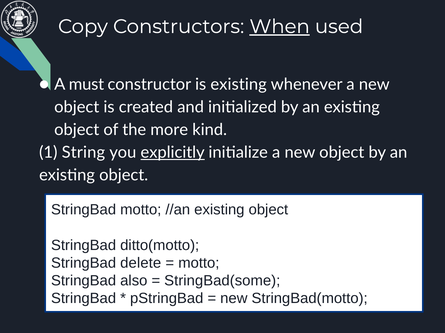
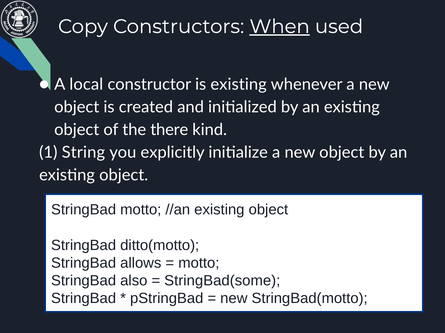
must: must -> local (86, 85)
more: more -> there (169, 130)
explicitly underline: present -> none (173, 153)
delete: delete -> allows (141, 263)
